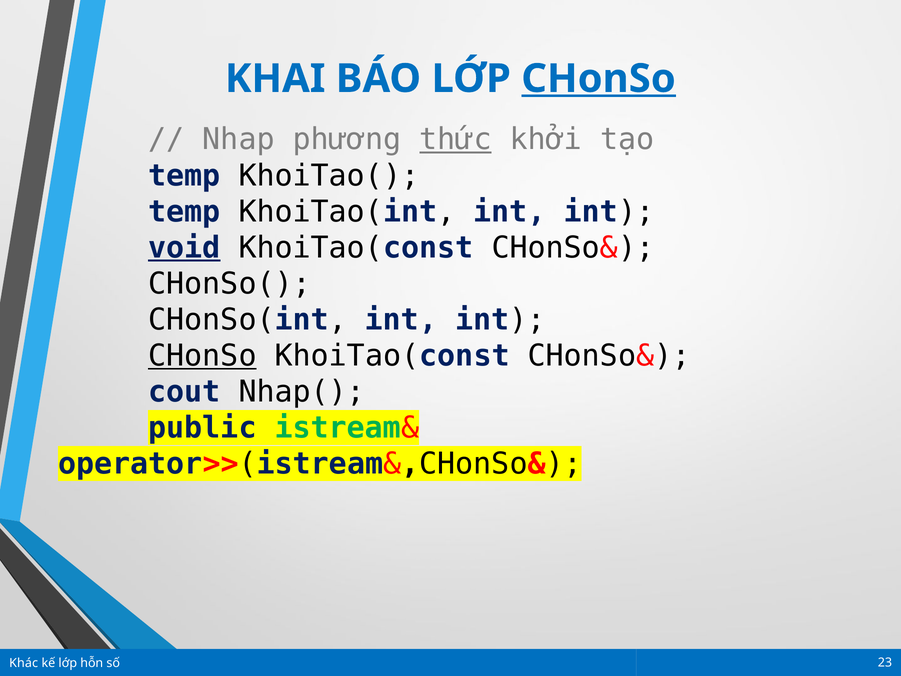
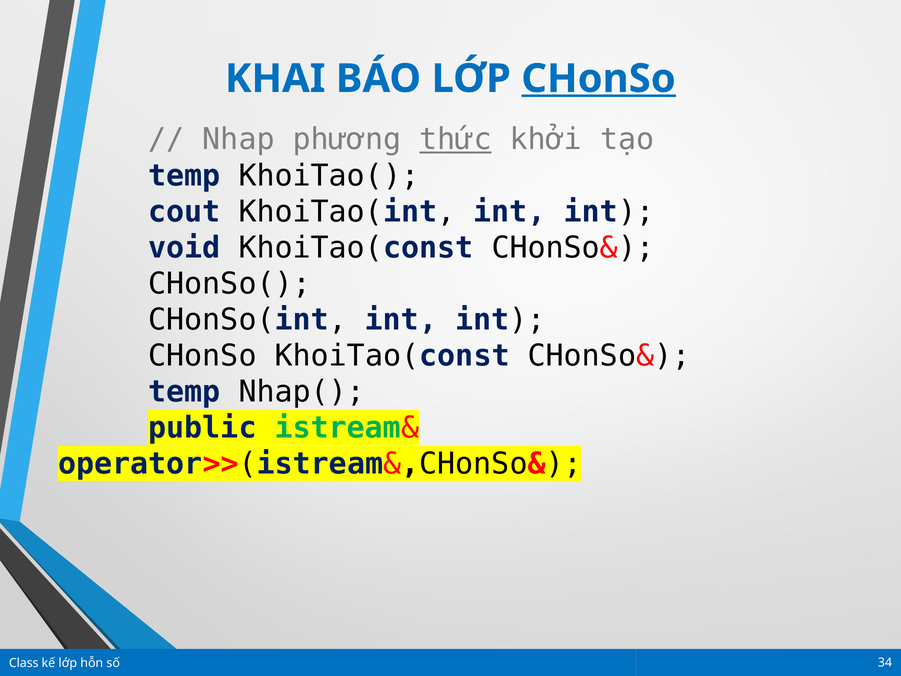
temp: temp -> cout (184, 212)
void underline: present -> none (184, 248)
CHonSo underline: present -> none (202, 356)
cout: cout -> temp (184, 392)
Khác: Khác -> Class (24, 663)
23: 23 -> 34 (885, 662)
